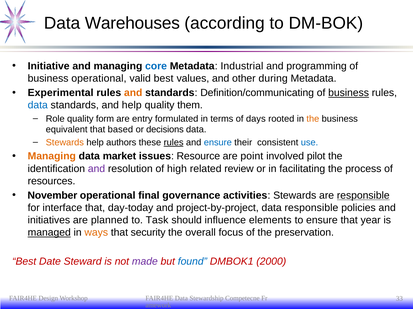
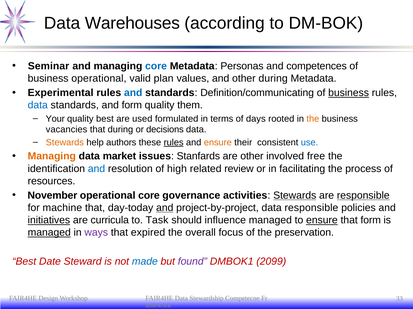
Initiative: Initiative -> Seminar (49, 66)
Industrial: Industrial -> Personas (242, 66)
programming: programming -> competences (317, 66)
valid best: best -> plan (164, 79)
and colour: orange -> blue (133, 93)
and help: help -> form (132, 106)
Role: Role -> Your (55, 119)
quality form: form -> best (105, 119)
entry: entry -> used (142, 119)
equivalent: equivalent -> vacancies (67, 130)
that based: based -> during (120, 130)
ensure colour: blue -> orange (218, 143)
Resource: Resource -> Stanfards (198, 157)
are point: point -> other (252, 157)
pilot: pilot -> free (316, 157)
and colour: purple -> blue (97, 169)
operational final: final -> core (149, 196)
Stewards underline: none -> present (295, 196)
interface: interface -> machine (62, 208)
and underline: none -> present (165, 208)
initiatives underline: none -> present (49, 221)
planned: planned -> curricula (110, 221)
influence elements: elements -> managed (270, 221)
ensure underline: none -> present (322, 221)
that year: year -> form (371, 221)
ways colour: orange -> purple (96, 233)
security: security -> expired (148, 233)
made colour: purple -> blue (145, 262)
found colour: blue -> purple (192, 262)
2000: 2000 -> 2099 (271, 262)
